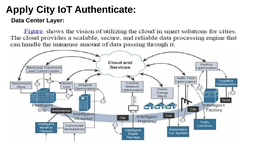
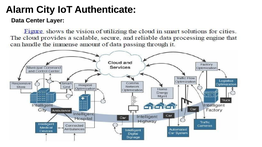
Apply: Apply -> Alarm (20, 10)
